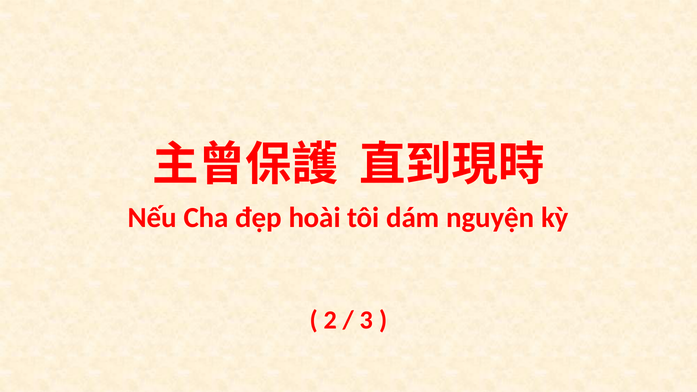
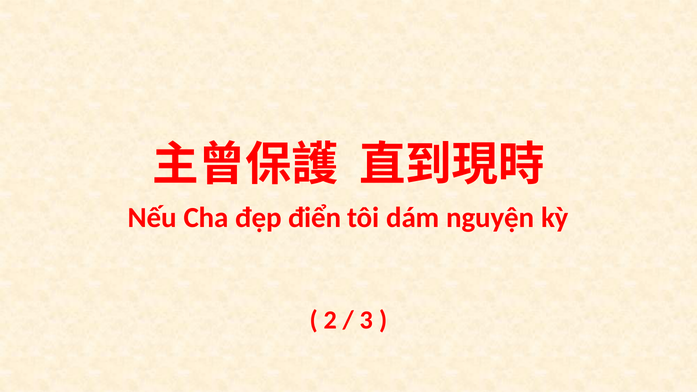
hoài: hoài -> điển (315, 218)
